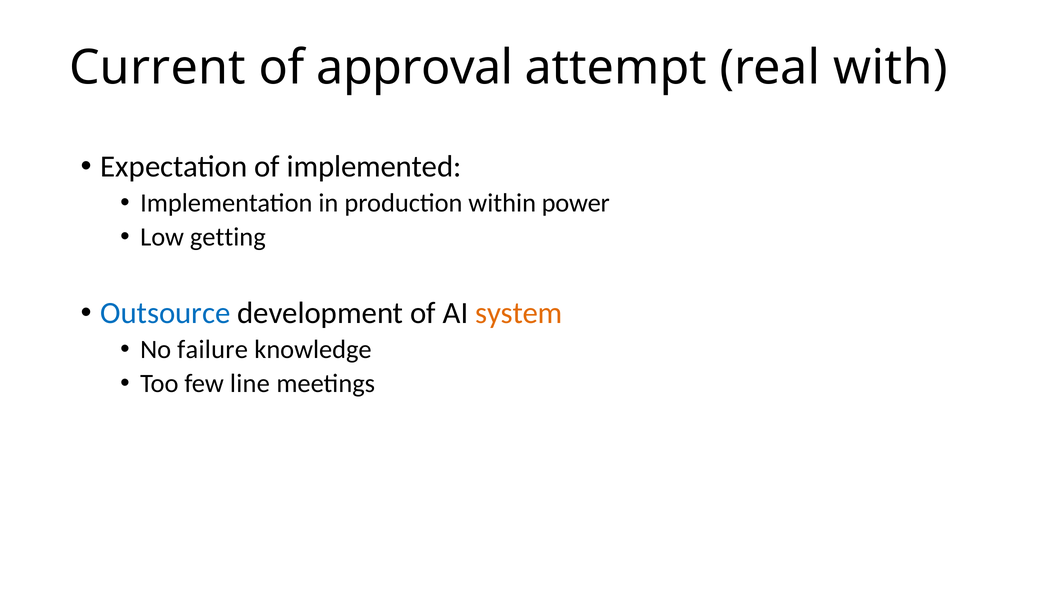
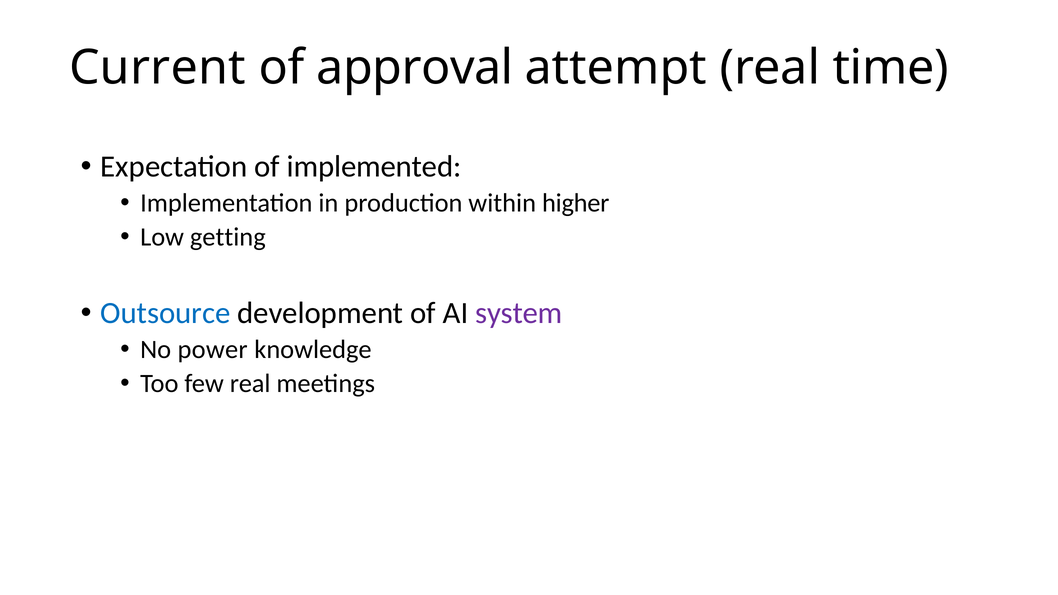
with: with -> time (891, 68)
power: power -> higher (576, 203)
system colour: orange -> purple (519, 313)
failure: failure -> power (213, 350)
few line: line -> real (250, 384)
